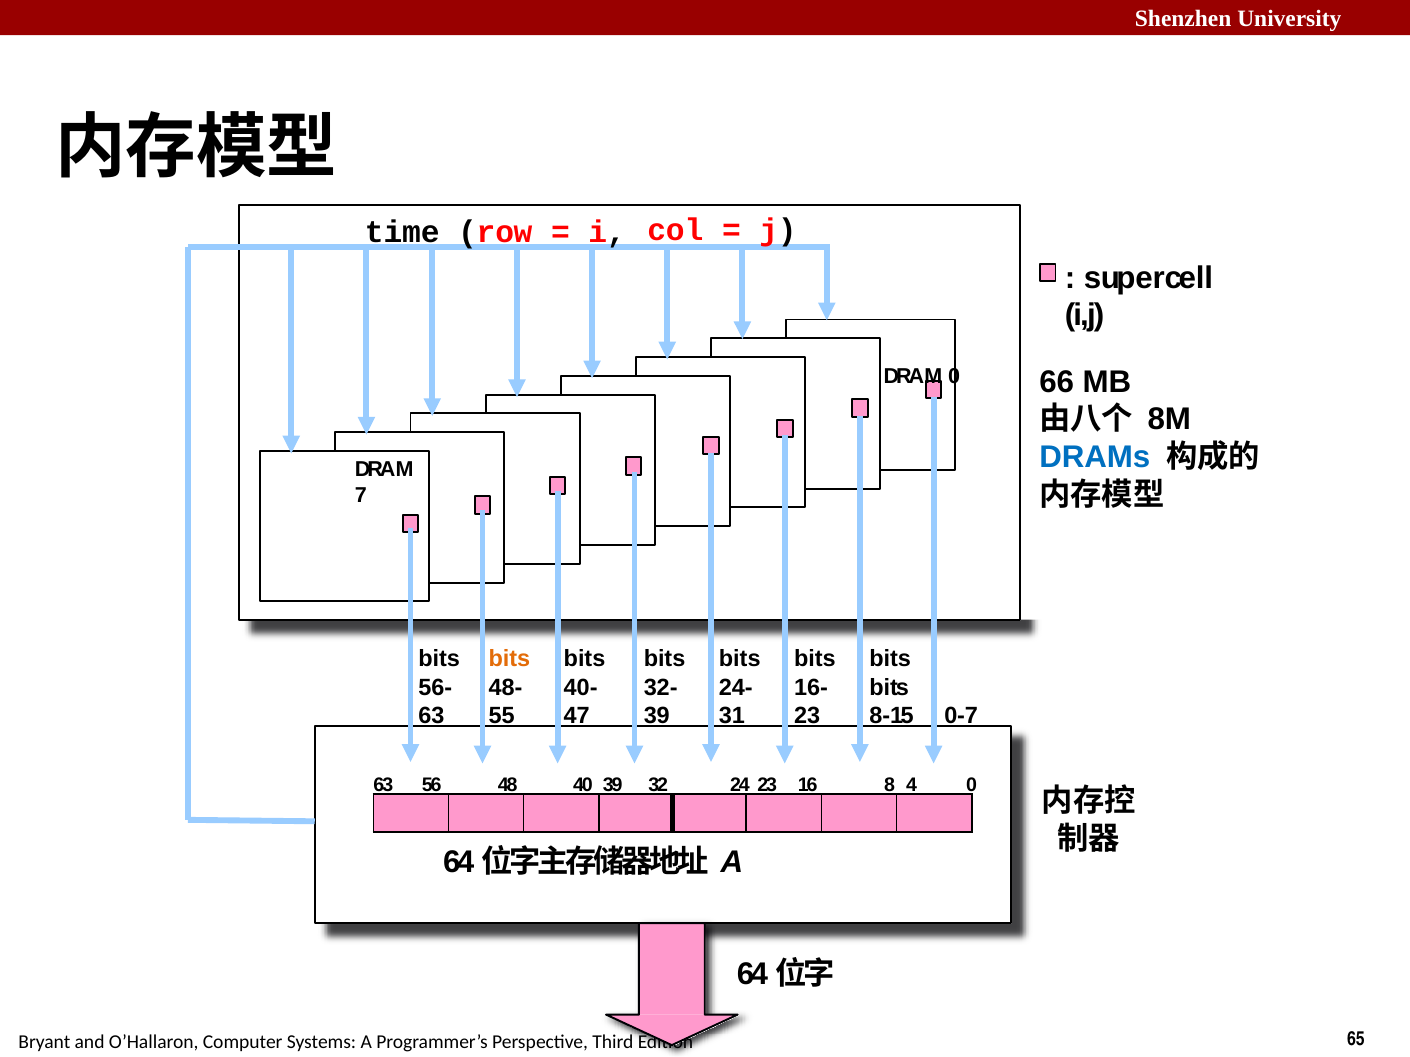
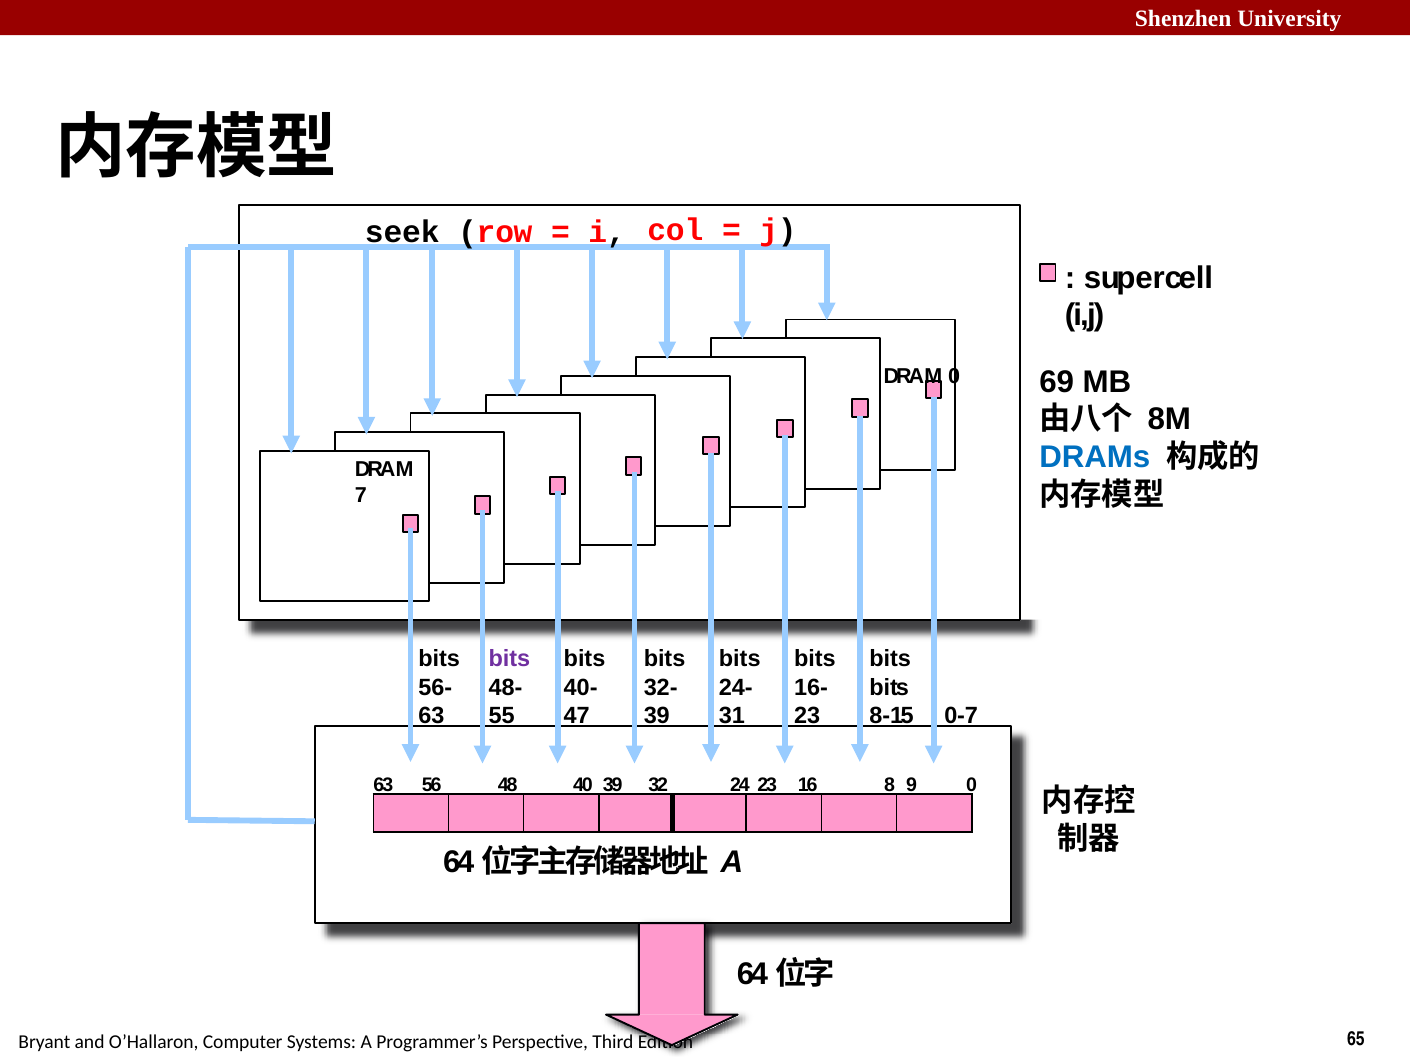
time: time -> seek (402, 232)
66: 66 -> 69 (1057, 382)
bits colour: orange -> purple (509, 660)
4: 4 -> 9 (912, 785)
